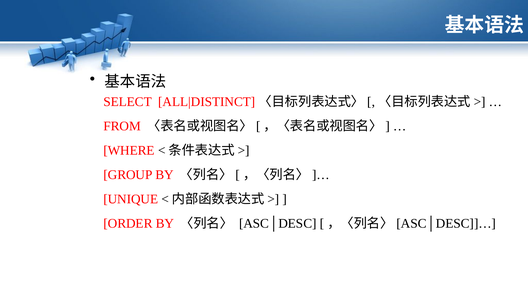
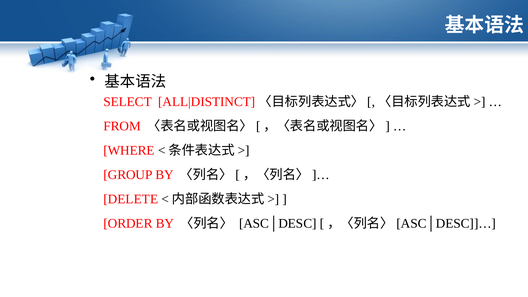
UNIQUE: UNIQUE -> DELETE (131, 199)
